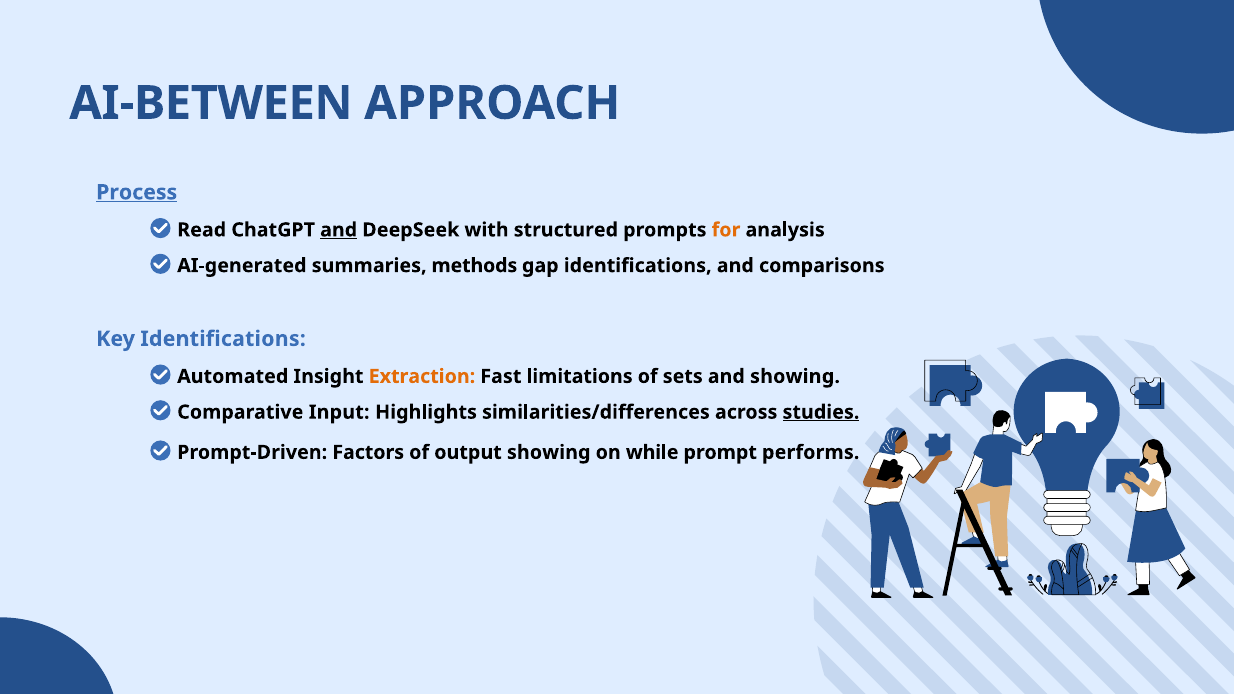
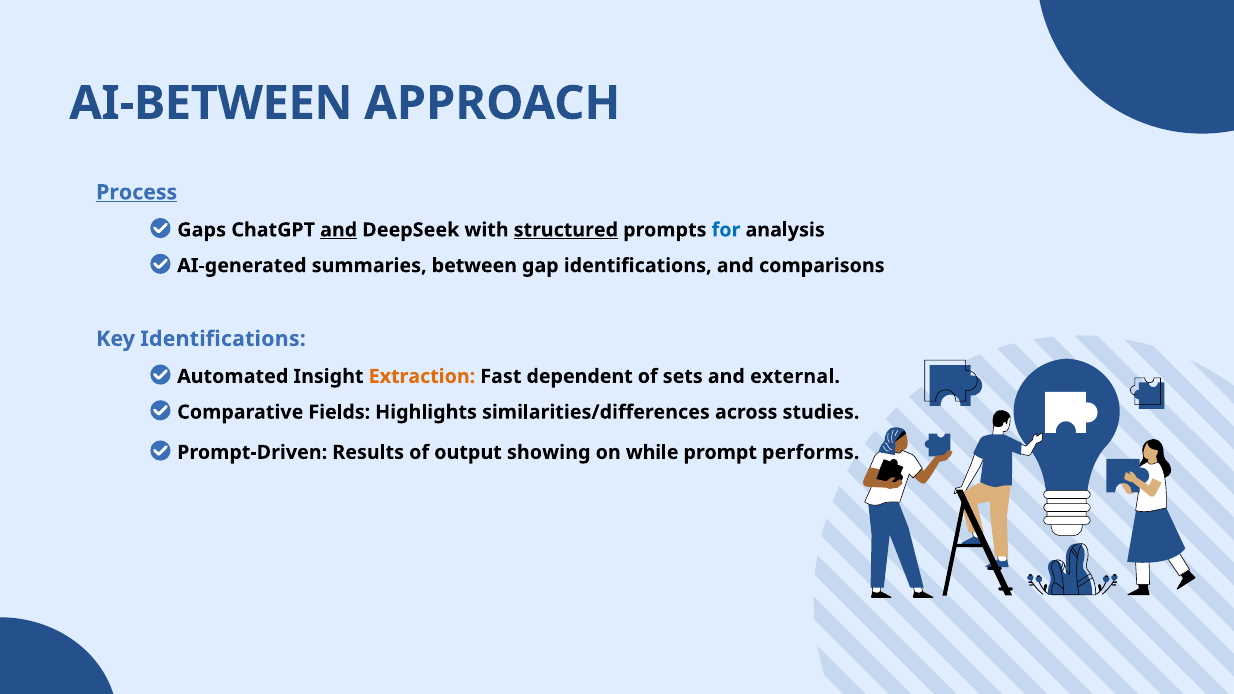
Read: Read -> Gaps (202, 230)
structured underline: none -> present (566, 230)
for colour: orange -> blue (726, 230)
methods: methods -> between (474, 266)
limitations: limitations -> dependent (580, 376)
and showing: showing -> external (795, 376)
Input: Input -> Fields (339, 412)
studies underline: present -> none (821, 412)
Factors: Factors -> Results (368, 452)
